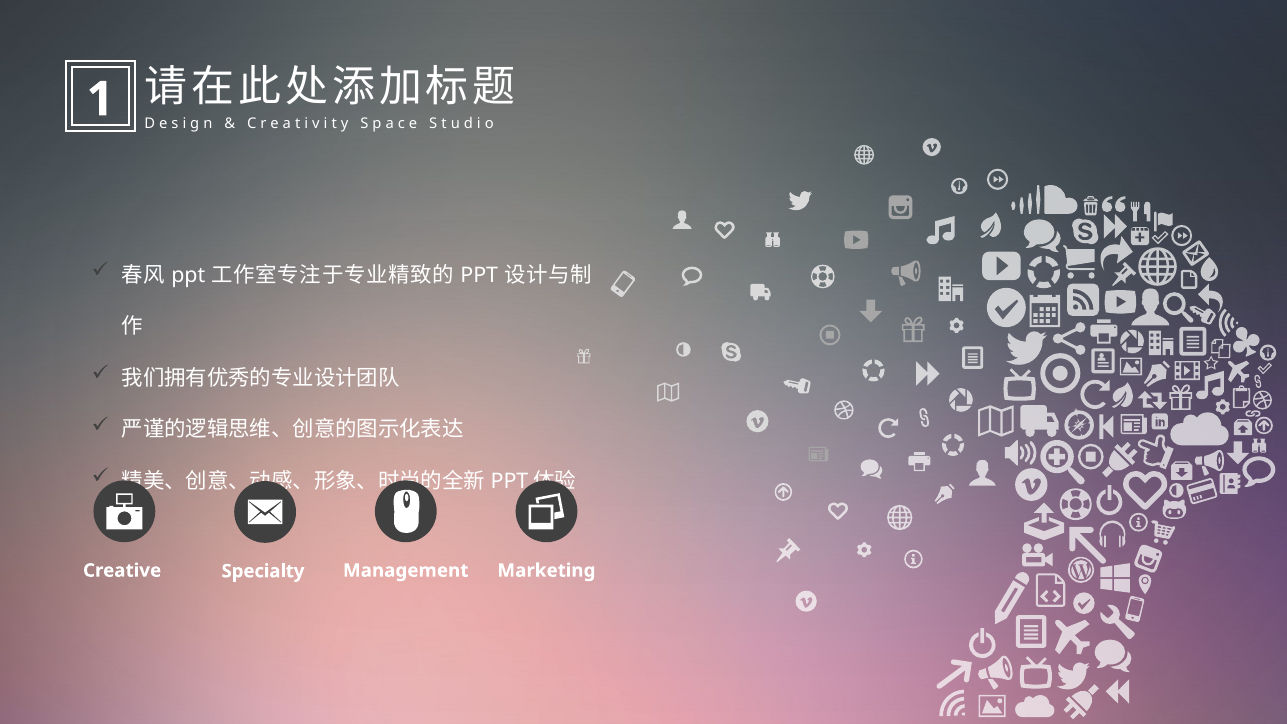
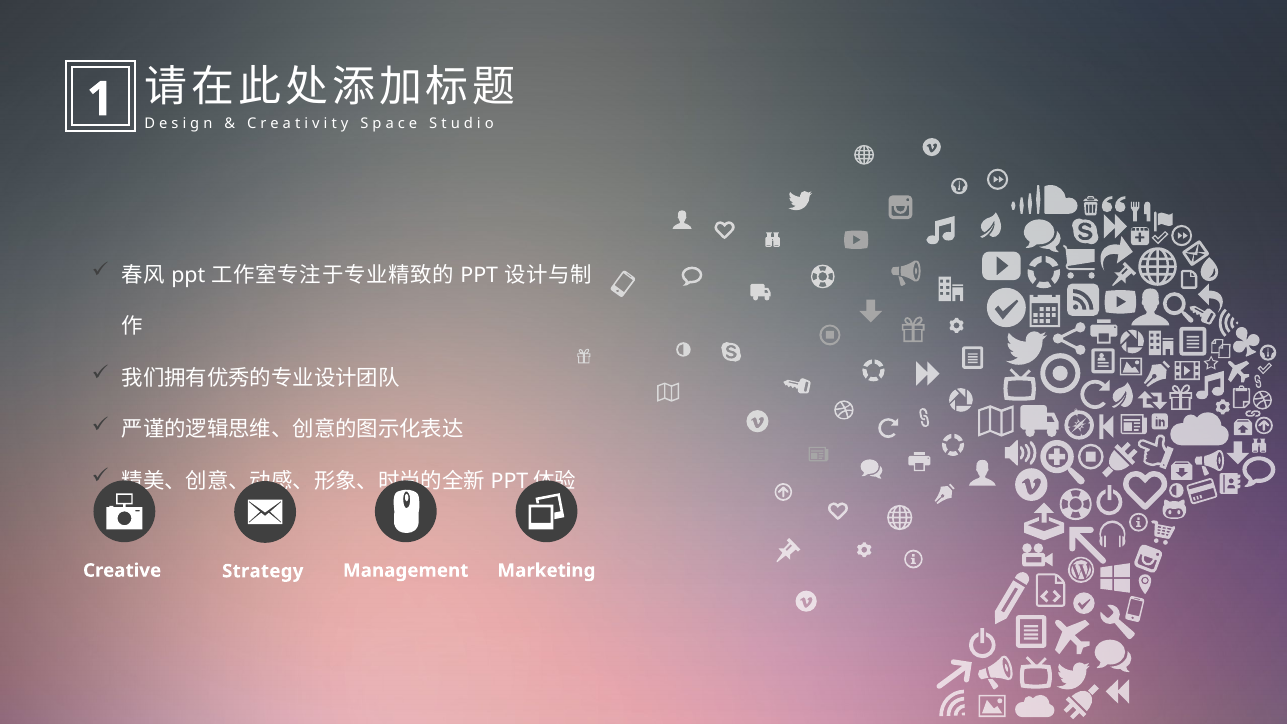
Specialty: Specialty -> Strategy (263, 571)
